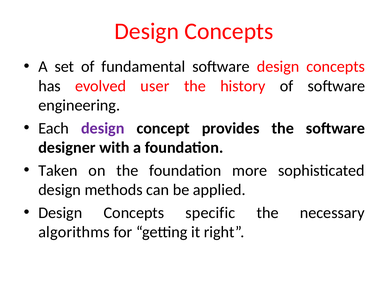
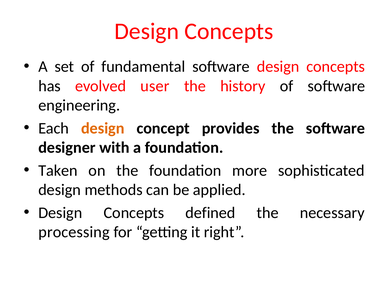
design colour: purple -> orange (103, 128)
specific: specific -> defined (210, 213)
algorithms: algorithms -> processing (74, 232)
